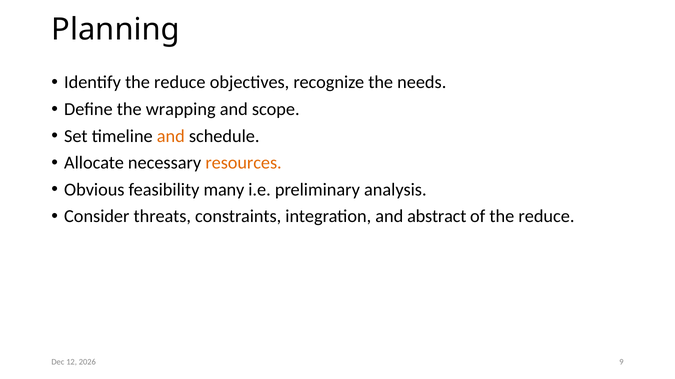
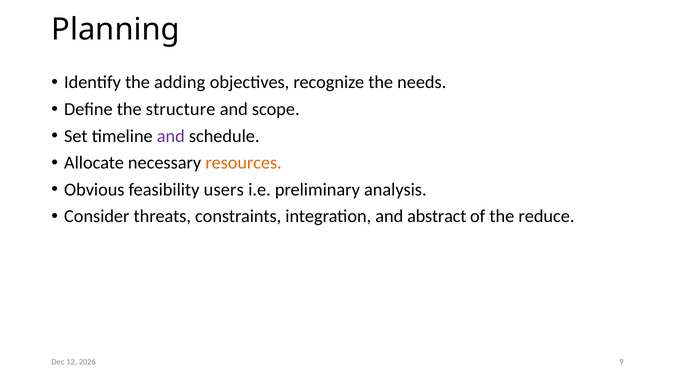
Identify the reduce: reduce -> adding (180, 83)
wrapping: wrapping -> structure (181, 109)
and colour: orange -> purple (171, 136)
many: many -> users (224, 190)
